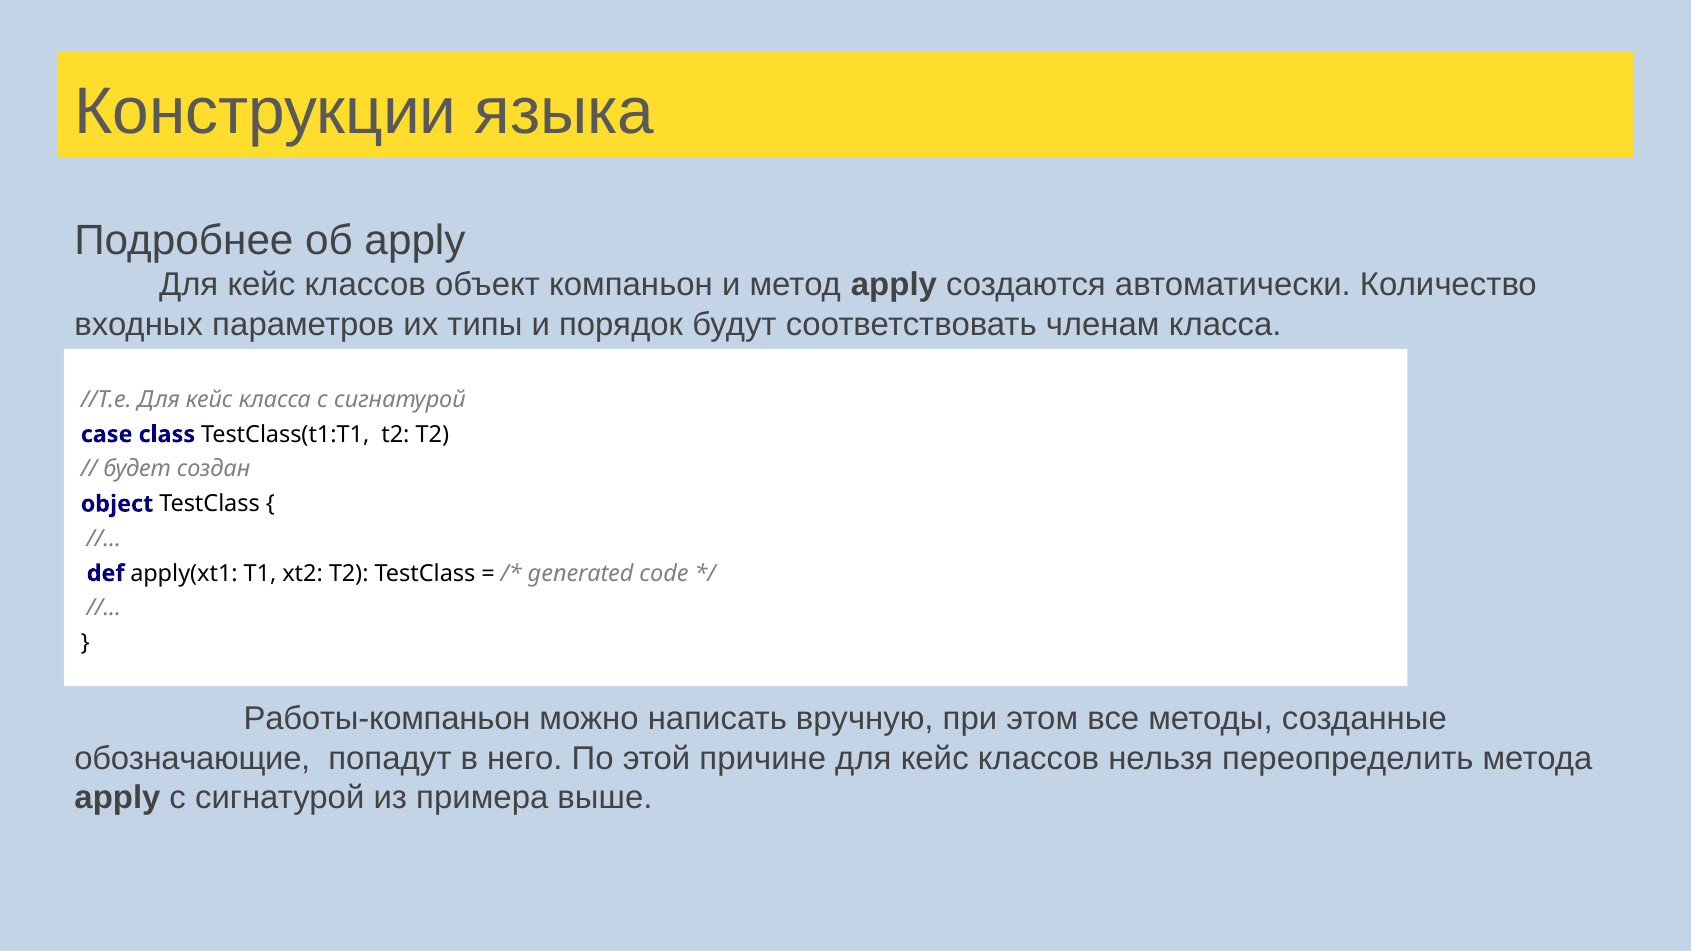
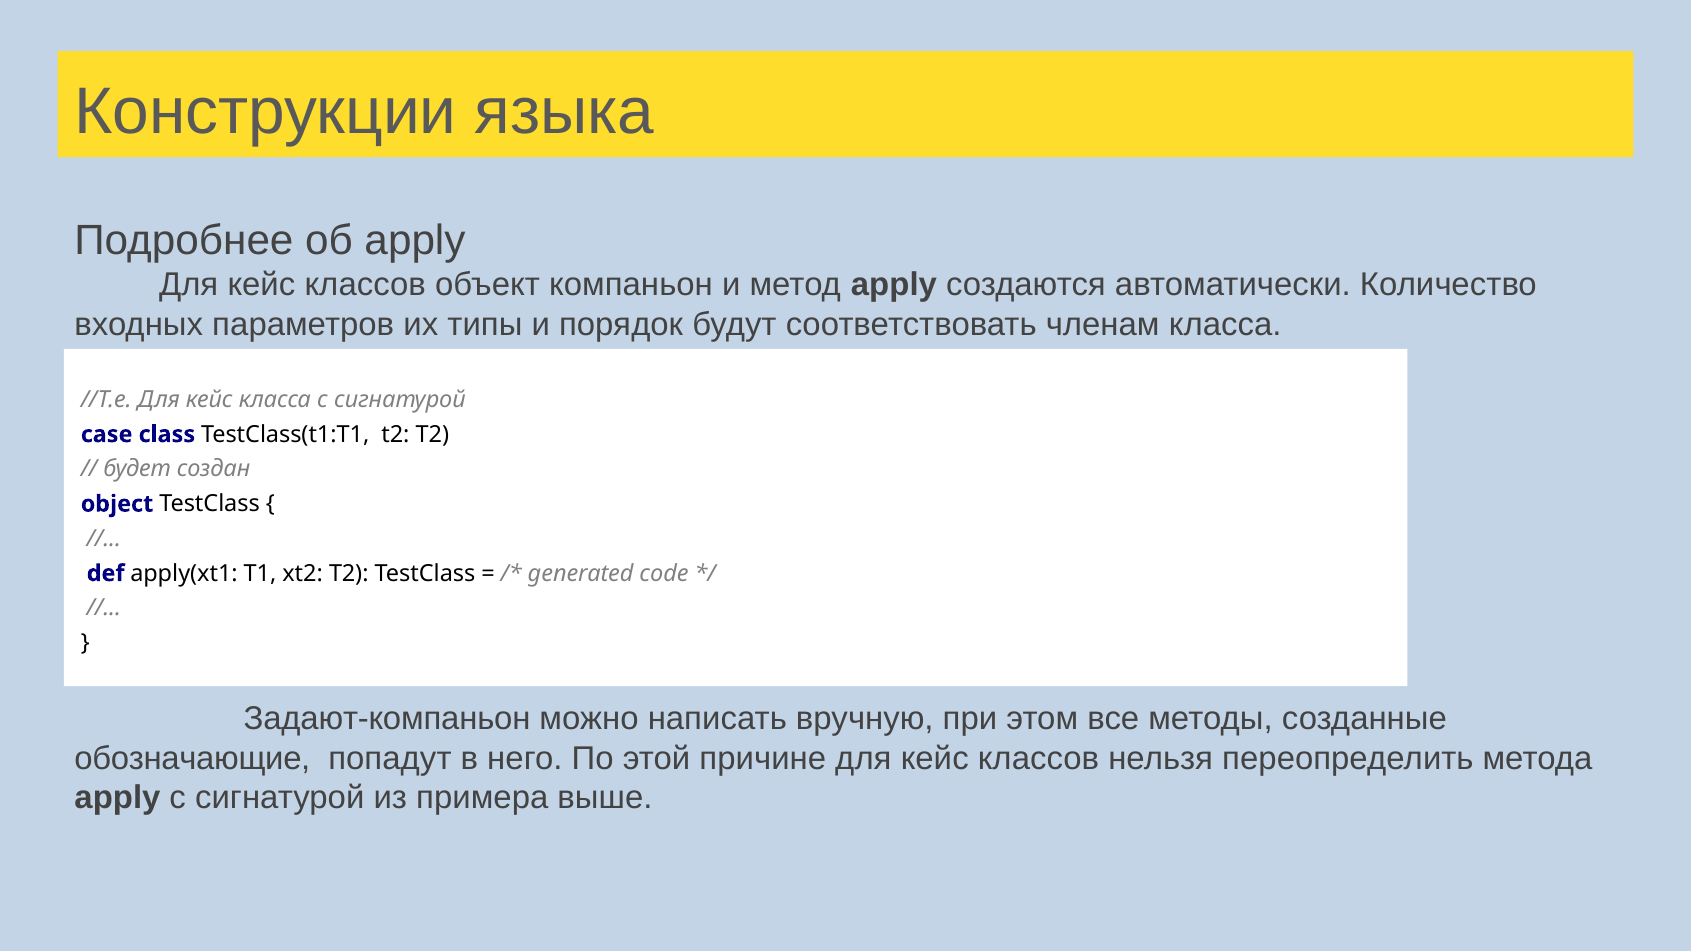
Работы-компаньон: Работы-компаньон -> Задают-компаньон (387, 719)
